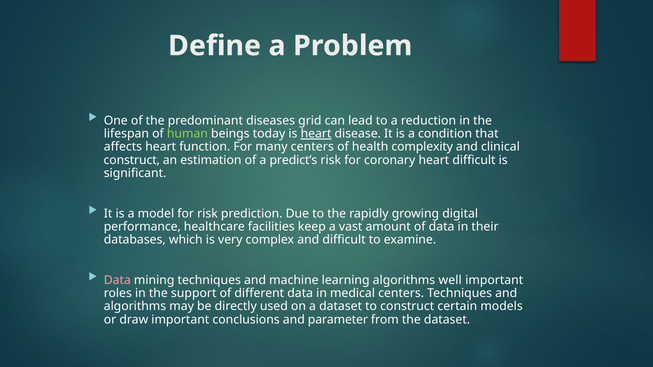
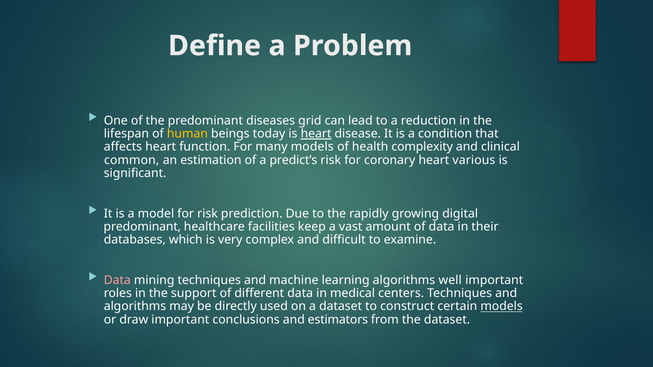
human colour: light green -> yellow (187, 134)
many centers: centers -> models (312, 147)
construct: construct -> common (132, 160)
heart difficult: difficult -> various (474, 160)
performance: performance -> predominant (142, 227)
models underline: none -> present (502, 307)
parameter: parameter -> estimators (338, 320)
